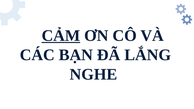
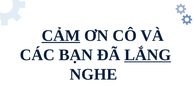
LẮNG underline: none -> present (148, 55)
